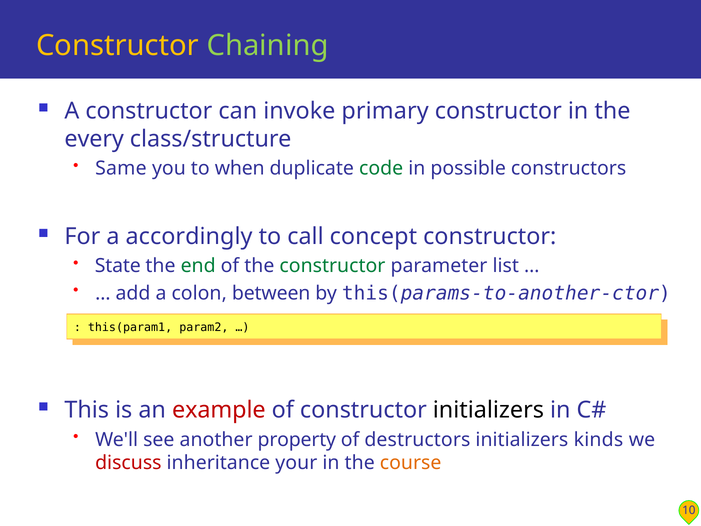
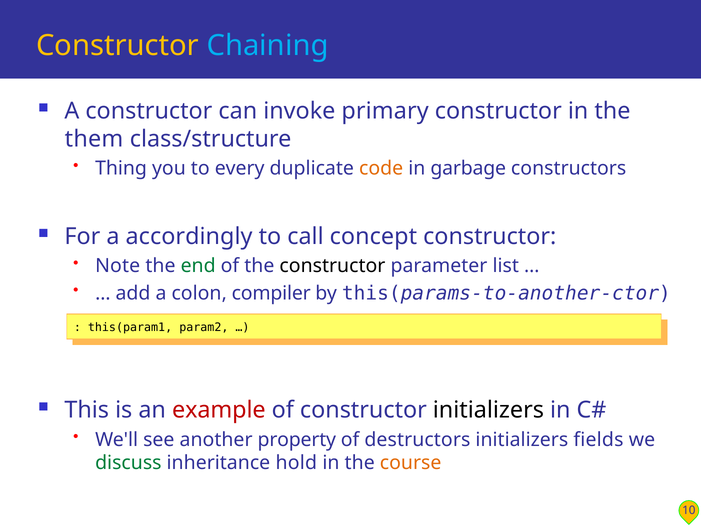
Chaining colour: light green -> light blue (268, 46)
every: every -> them (94, 139)
Same: Same -> Thing (121, 168)
when: when -> every (240, 168)
code colour: green -> orange (381, 168)
possible: possible -> garbage (468, 168)
State: State -> Note (118, 266)
constructor colour: green -> black (332, 266)
between: between -> compiler (271, 293)
kinds: kinds -> fields (598, 439)
discuss colour: red -> green (128, 463)
your: your -> hold (296, 463)
